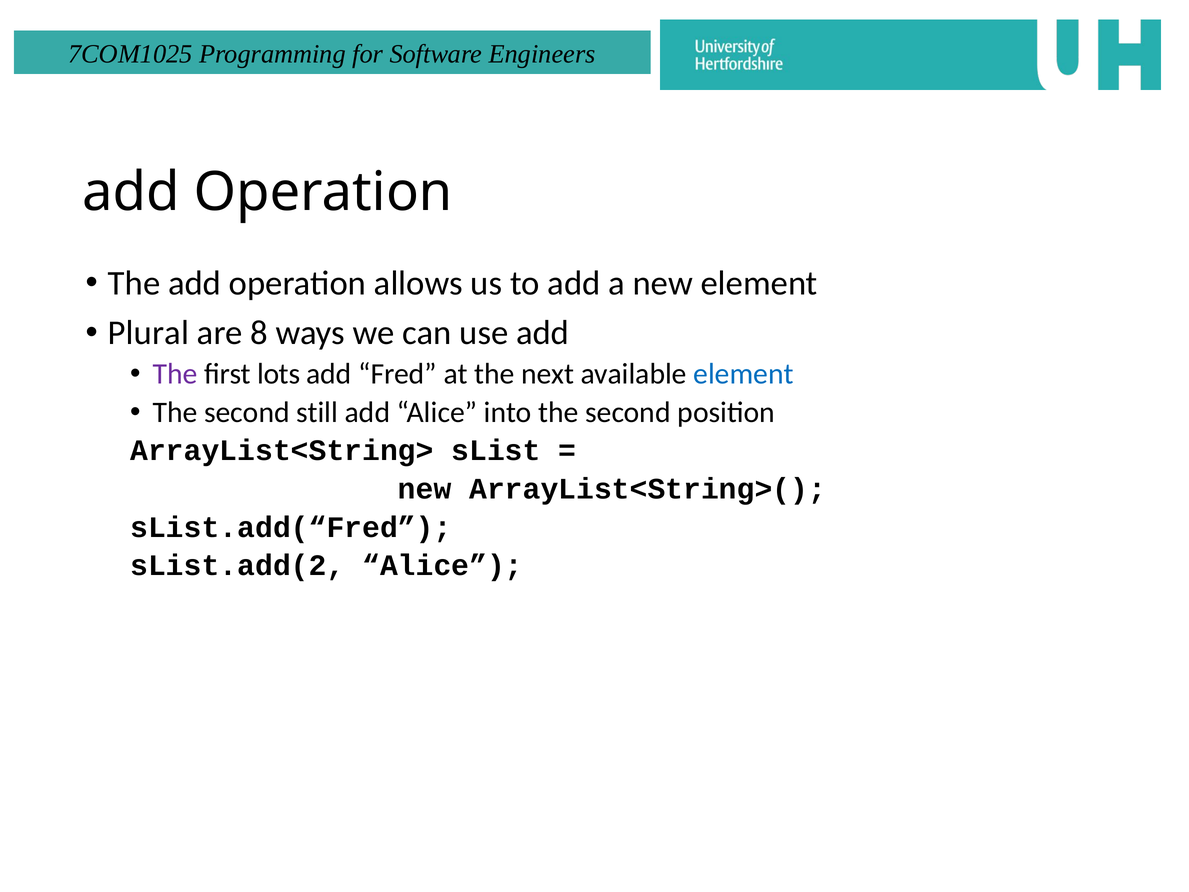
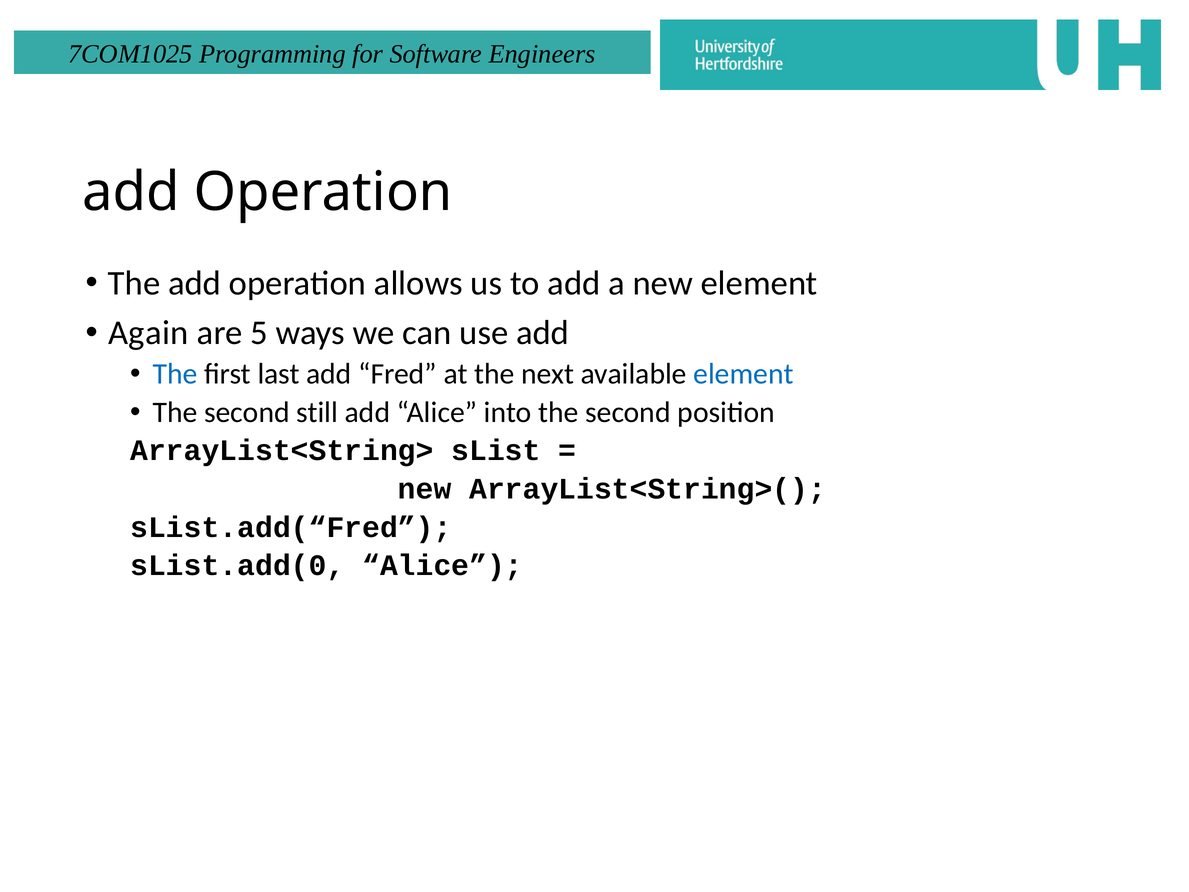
Plural: Plural -> Again (148, 333)
8: 8 -> 5 (259, 333)
The colour: purple -> blue (175, 374)
lots: lots -> last (279, 374)
sList.add(2: sList.add(2 -> sList.add(0 (237, 565)
